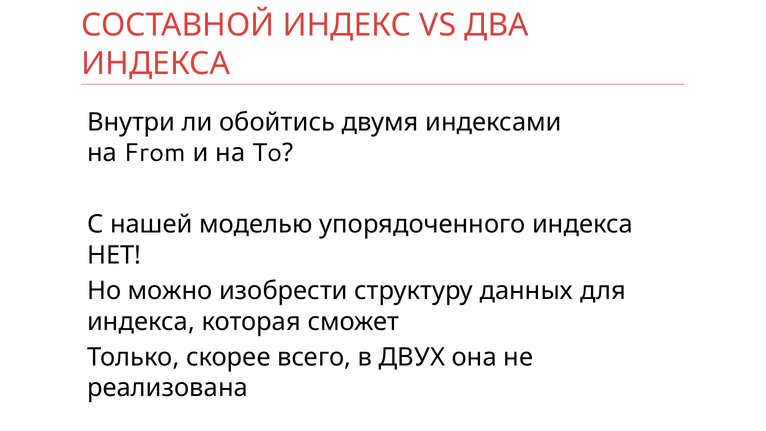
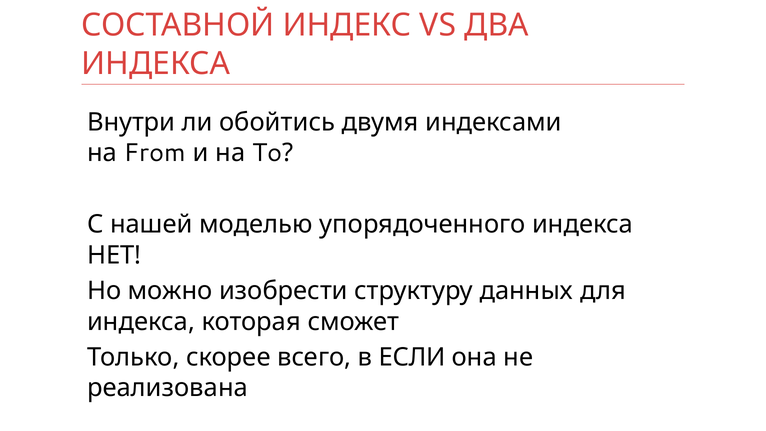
ДВУХ: ДВУХ -> ЕСЛИ (412, 357)
